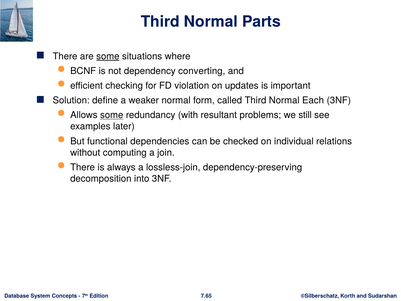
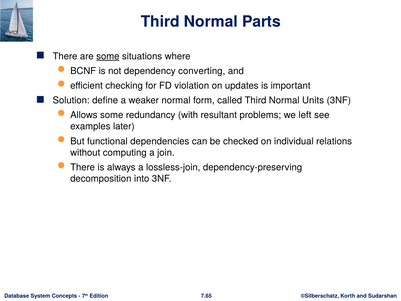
Each: Each -> Units (313, 100)
some underline: present -> none (112, 115)
still: still -> left (305, 115)
